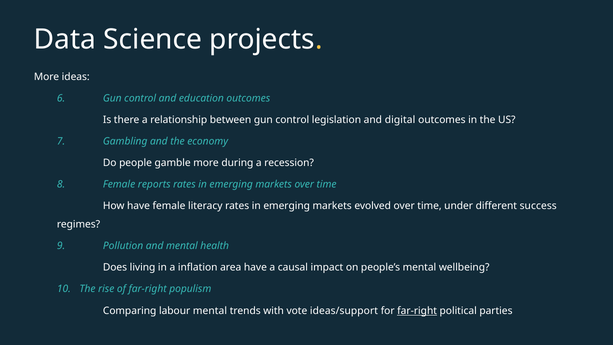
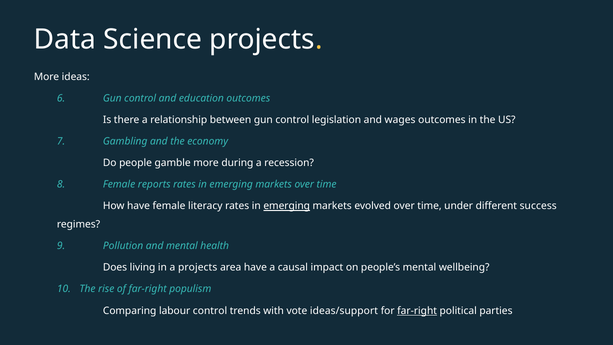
digital: digital -> wages (400, 120)
emerging underline: none -> present (287, 206)
a inflation: inflation -> projects (198, 267)
labour mental: mental -> control (210, 311)
